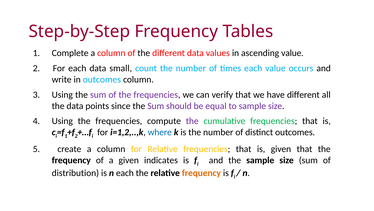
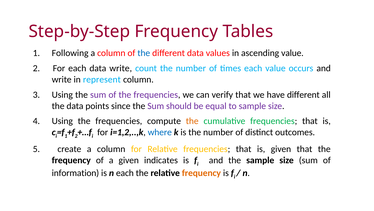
Complete: Complete -> Following (70, 53)
the colour: black -> blue (144, 53)
data small: small -> write (121, 68)
in outcomes: outcomes -> represent (102, 79)
the colour: purple -> orange (192, 121)
distribution: distribution -> information (75, 173)
